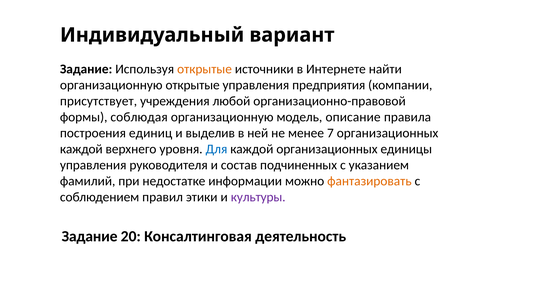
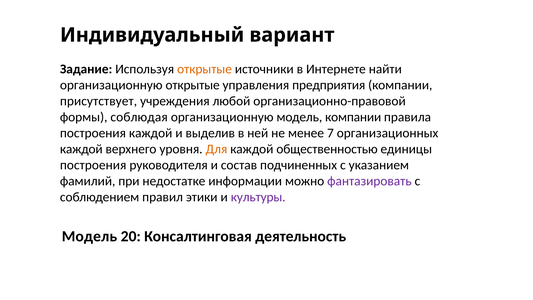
модель описание: описание -> компании (353, 117)
построения единиц: единиц -> каждой (151, 133)
Для colour: blue -> orange (216, 149)
каждой организационных: организационных -> общественностью (327, 149)
управления: управления -> построения (93, 165)
фантазировать colour: orange -> purple (369, 181)
Задание: Задание -> Модель (89, 236)
